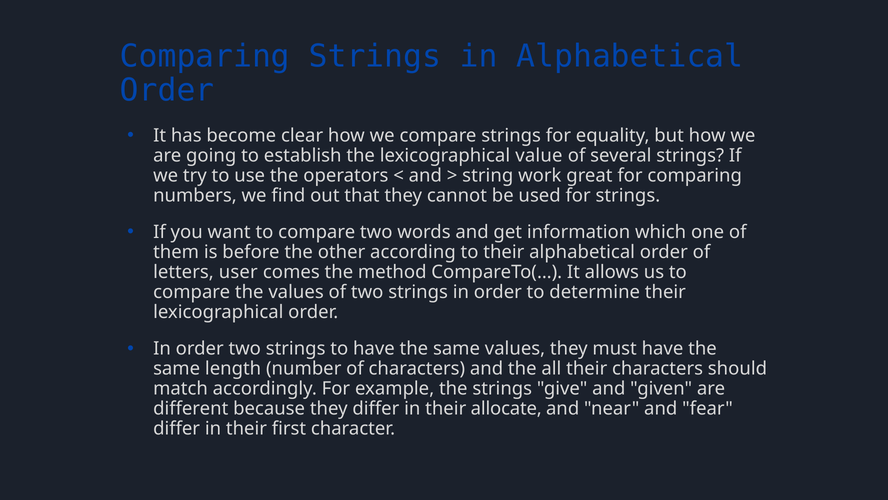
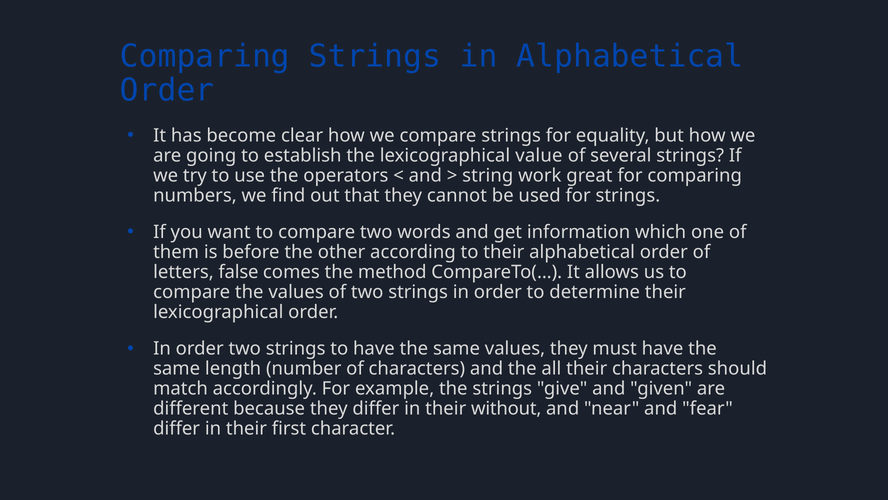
user: user -> false (238, 272)
allocate: allocate -> without (506, 408)
